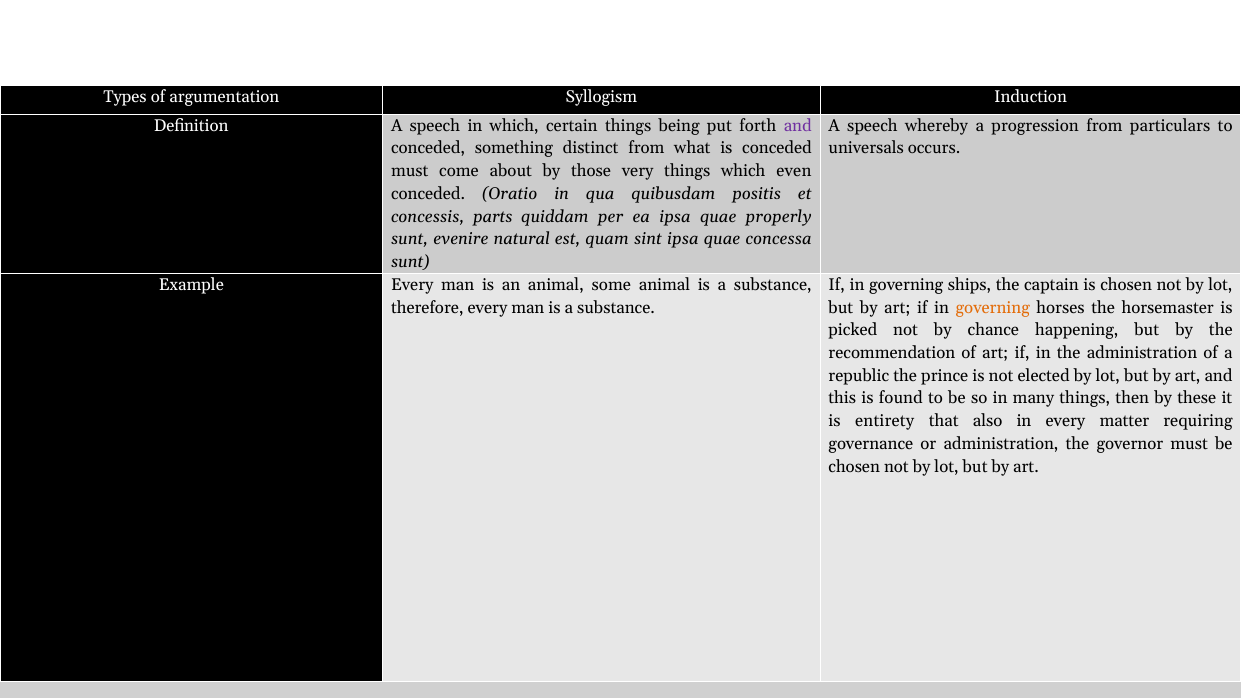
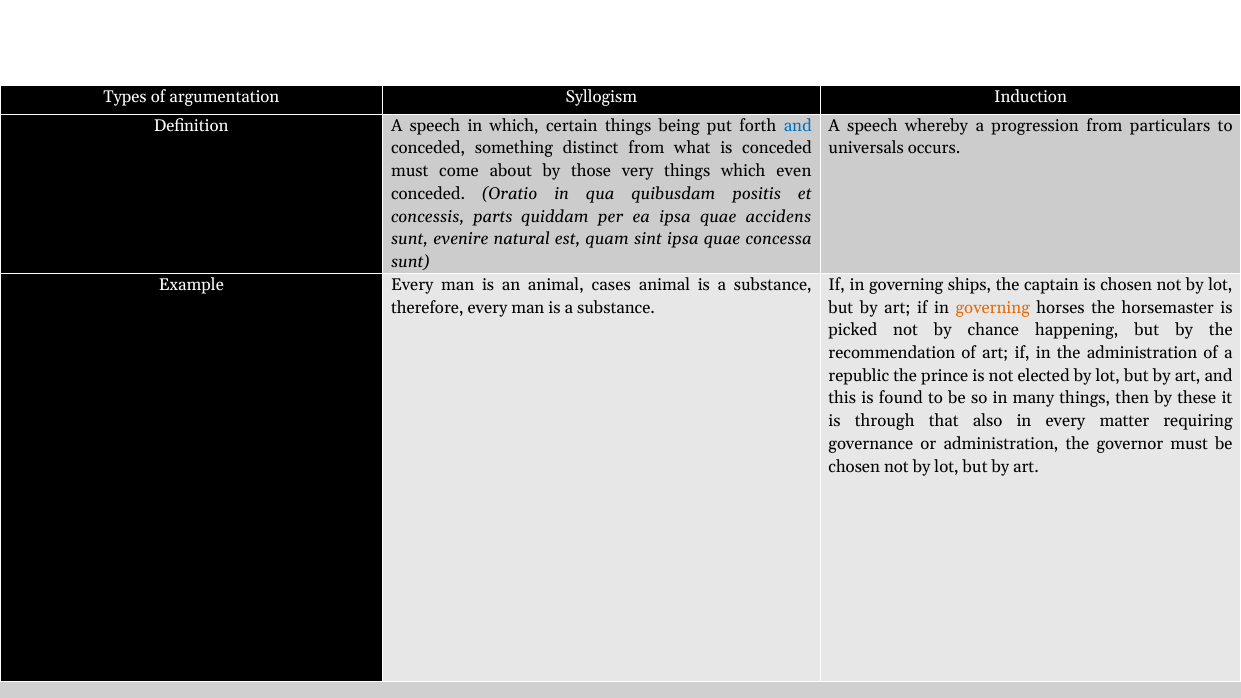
and colour: purple -> blue (798, 126)
properly: properly -> accidens (779, 217)
some: some -> cases (611, 285)
entirety: entirety -> through (885, 421)
